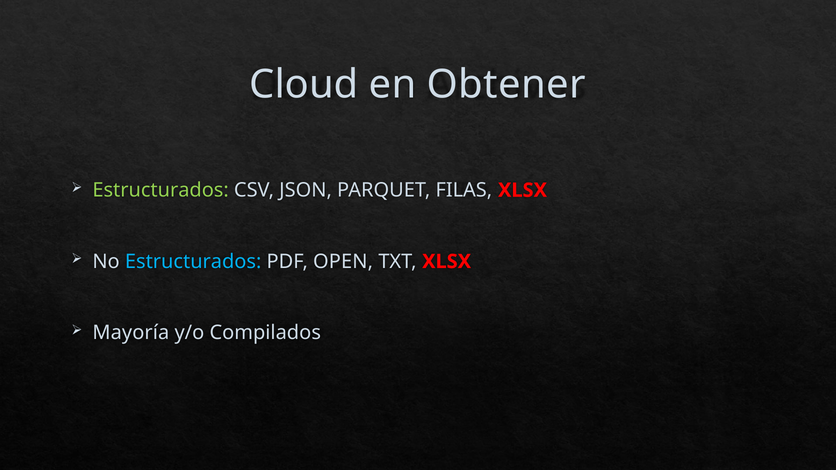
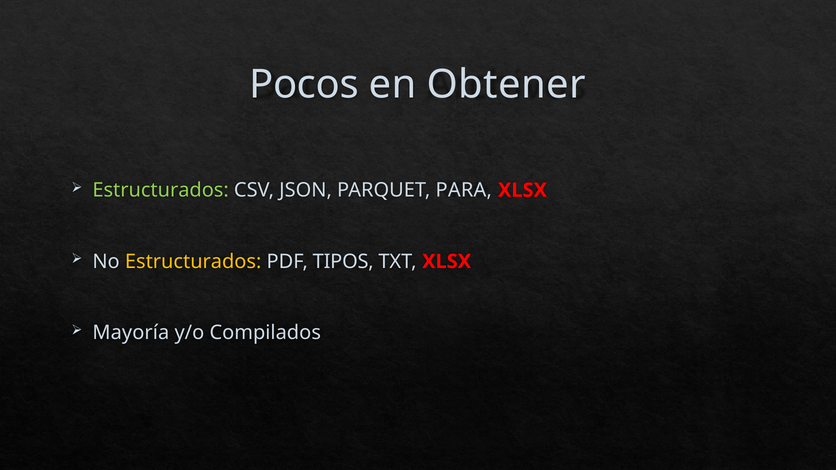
Cloud: Cloud -> Pocos (304, 85)
FILAS: FILAS -> PARA (464, 190)
Estructurados colour: light blue -> yellow (193, 262)
OPEN: OPEN -> TIPOS (343, 262)
